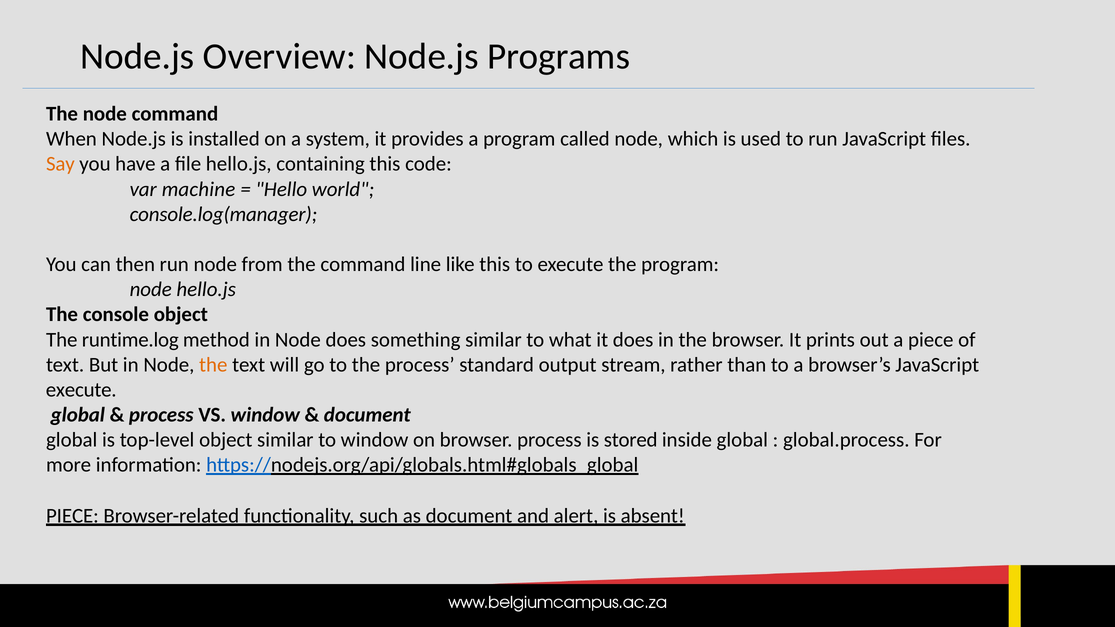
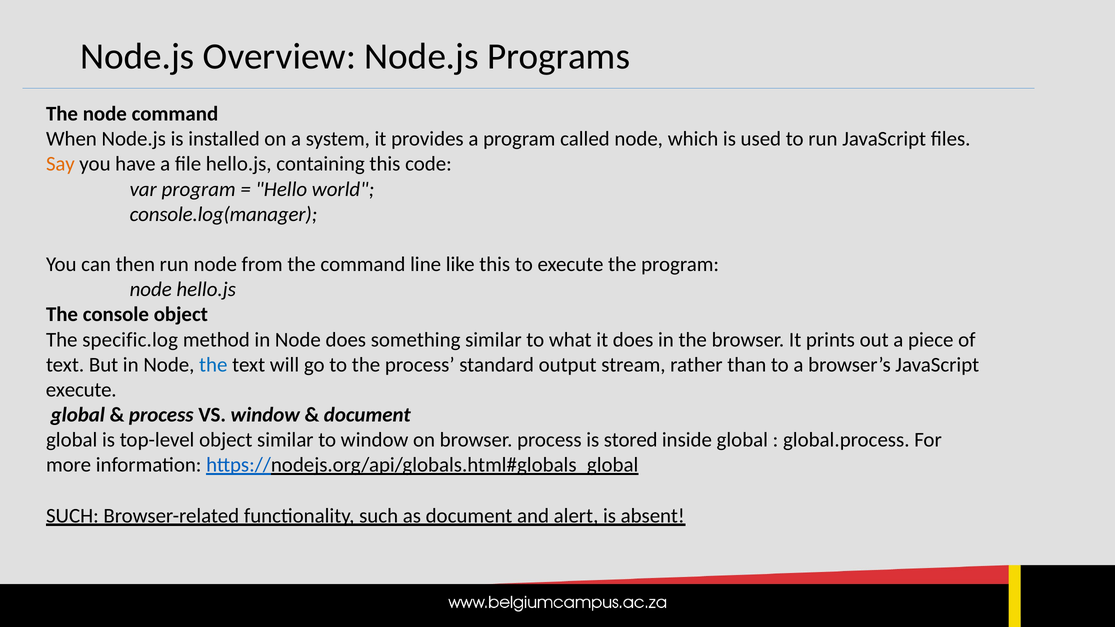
var machine: machine -> program (199, 189)
runtime.log: runtime.log -> specific.log (130, 340)
the colour: orange -> blue (213, 365)
PIECE: PIECE -> SUCH (72, 516)
